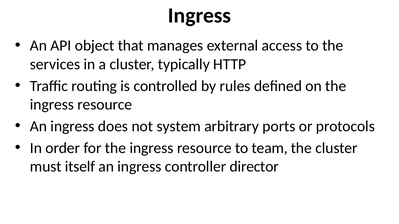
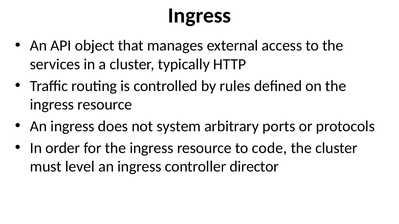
team: team -> code (270, 148)
itself: itself -> level (80, 167)
